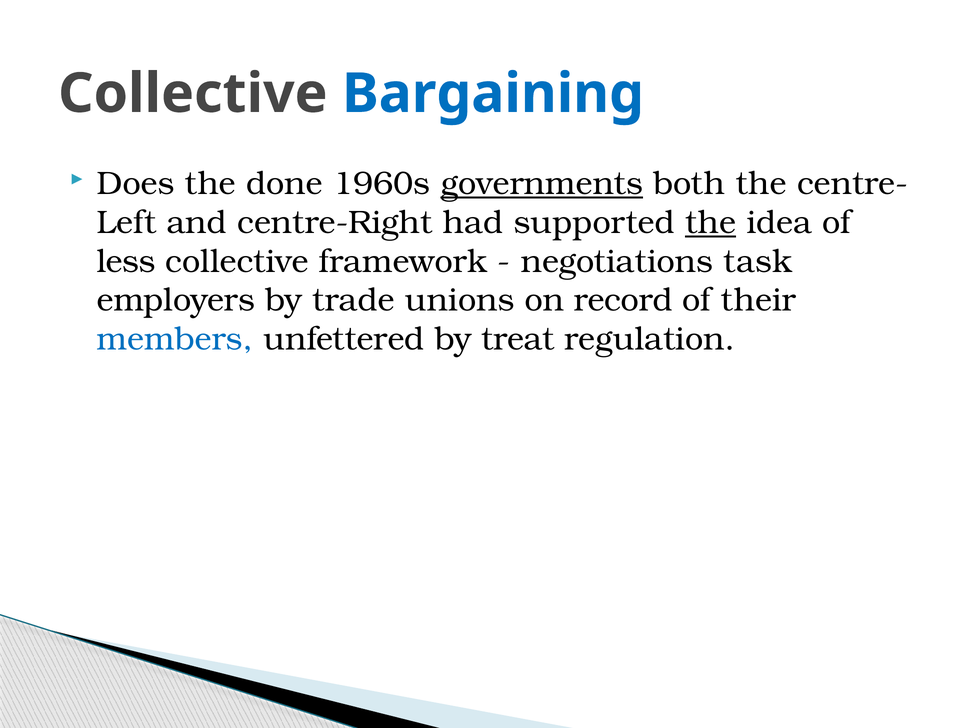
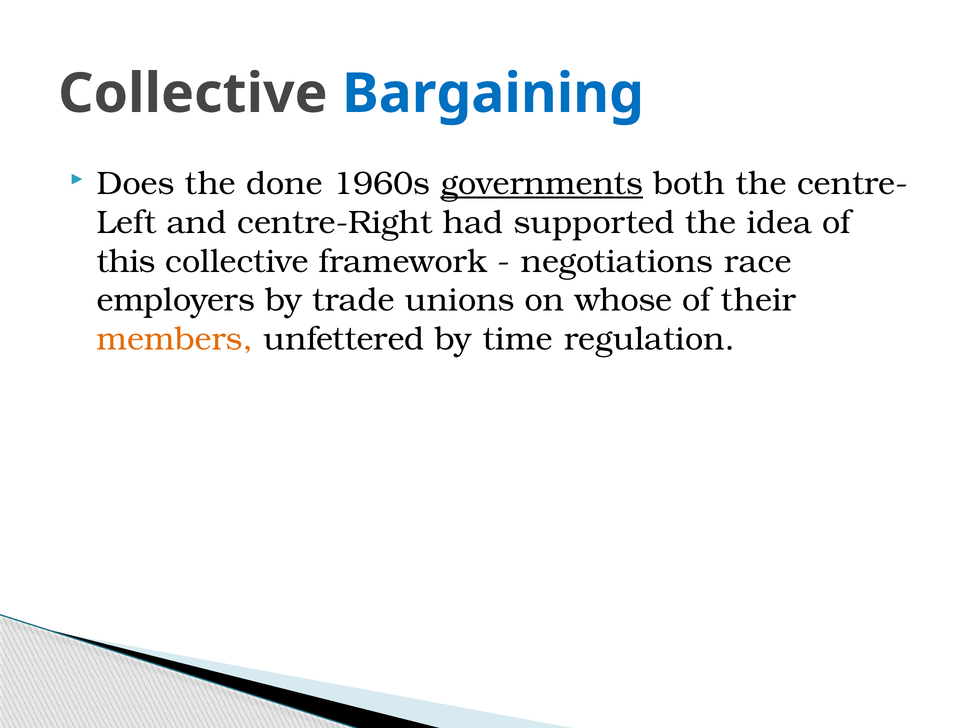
the underline: present -> none (711, 223)
less: less -> this (126, 261)
task: task -> race (758, 261)
record: record -> whose (623, 300)
members colour: blue -> orange (175, 339)
treat: treat -> time (518, 339)
